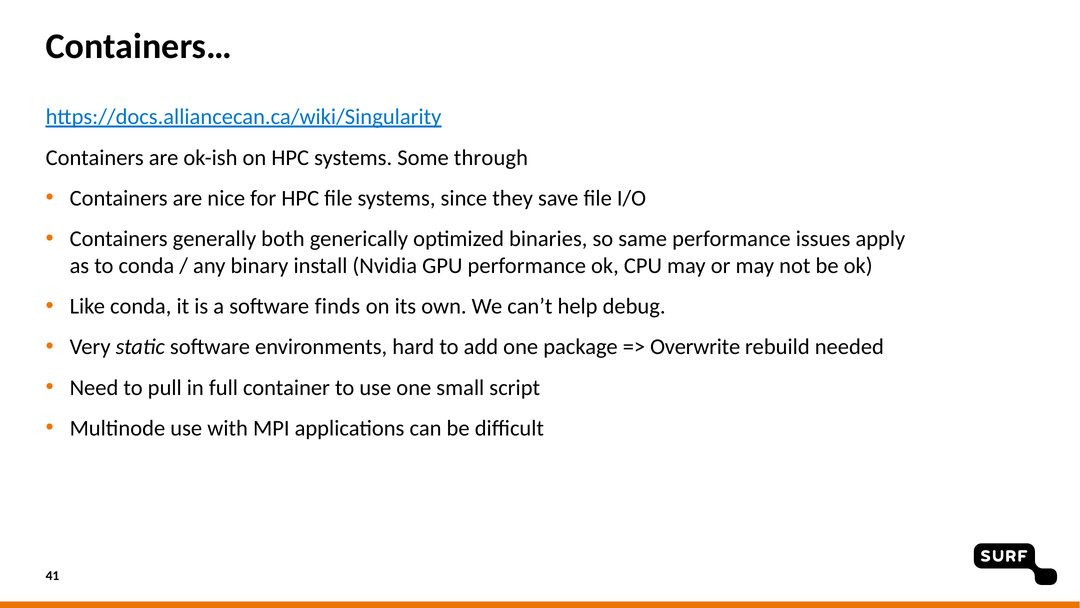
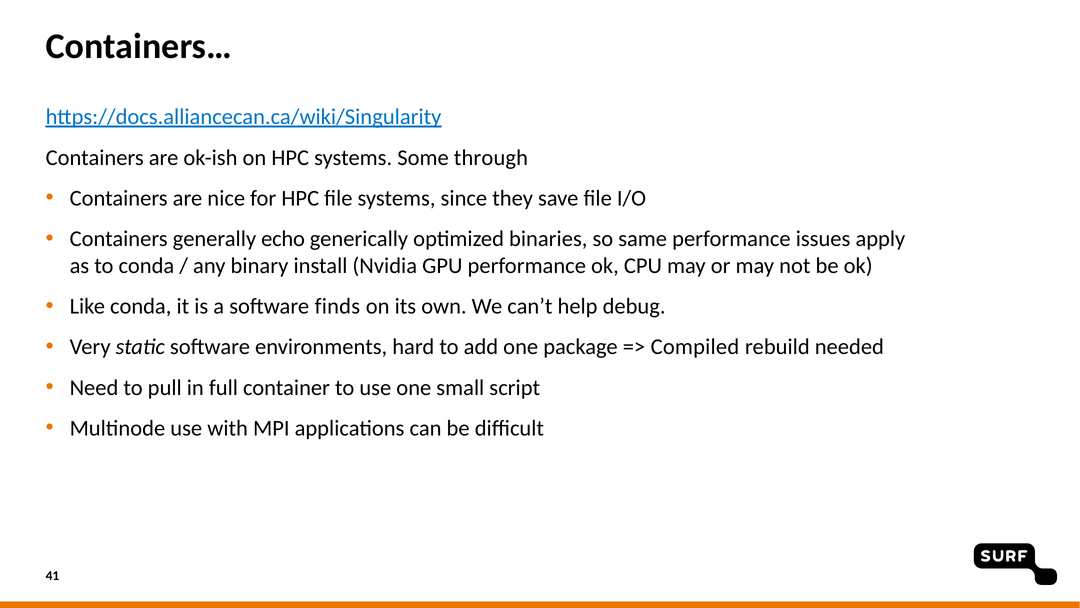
both: both -> echo (283, 239)
Overwrite: Overwrite -> Compiled (695, 347)
